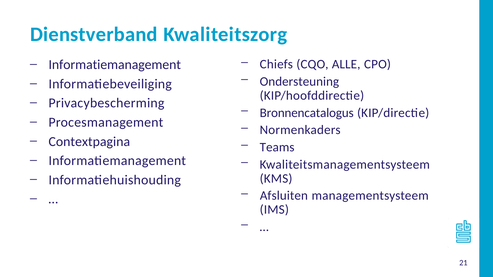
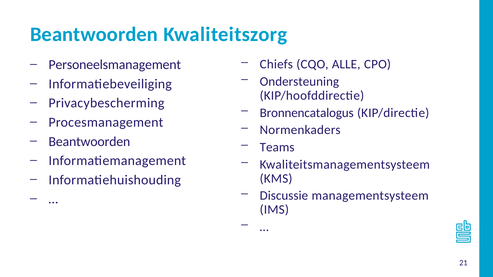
Dienstverband: Dienstverband -> Beantwoorden (94, 34)
Informatiemanagement: Informatiemanagement -> Personeelsmanagement (115, 65)
Contextpagina: Contextpagina -> Beantwoorden (89, 142)
Afsluiten: Afsluiten -> Discussie (284, 196)
